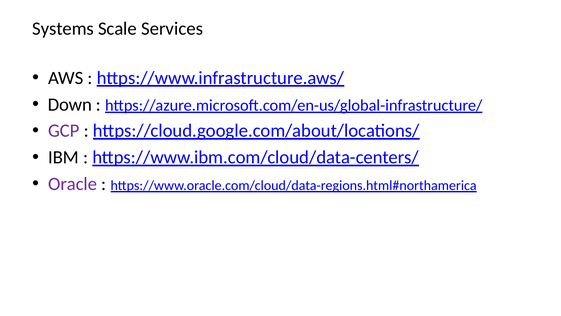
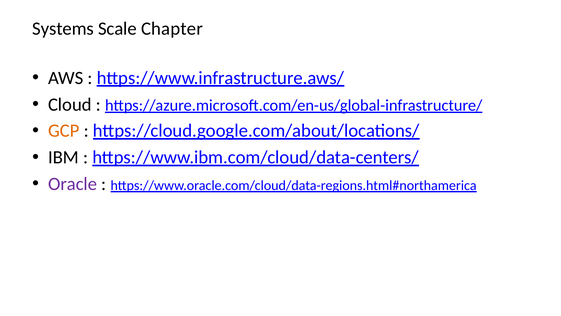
Services: Services -> Chapter (172, 29)
Down: Down -> Cloud (70, 104)
GCP colour: purple -> orange (64, 131)
